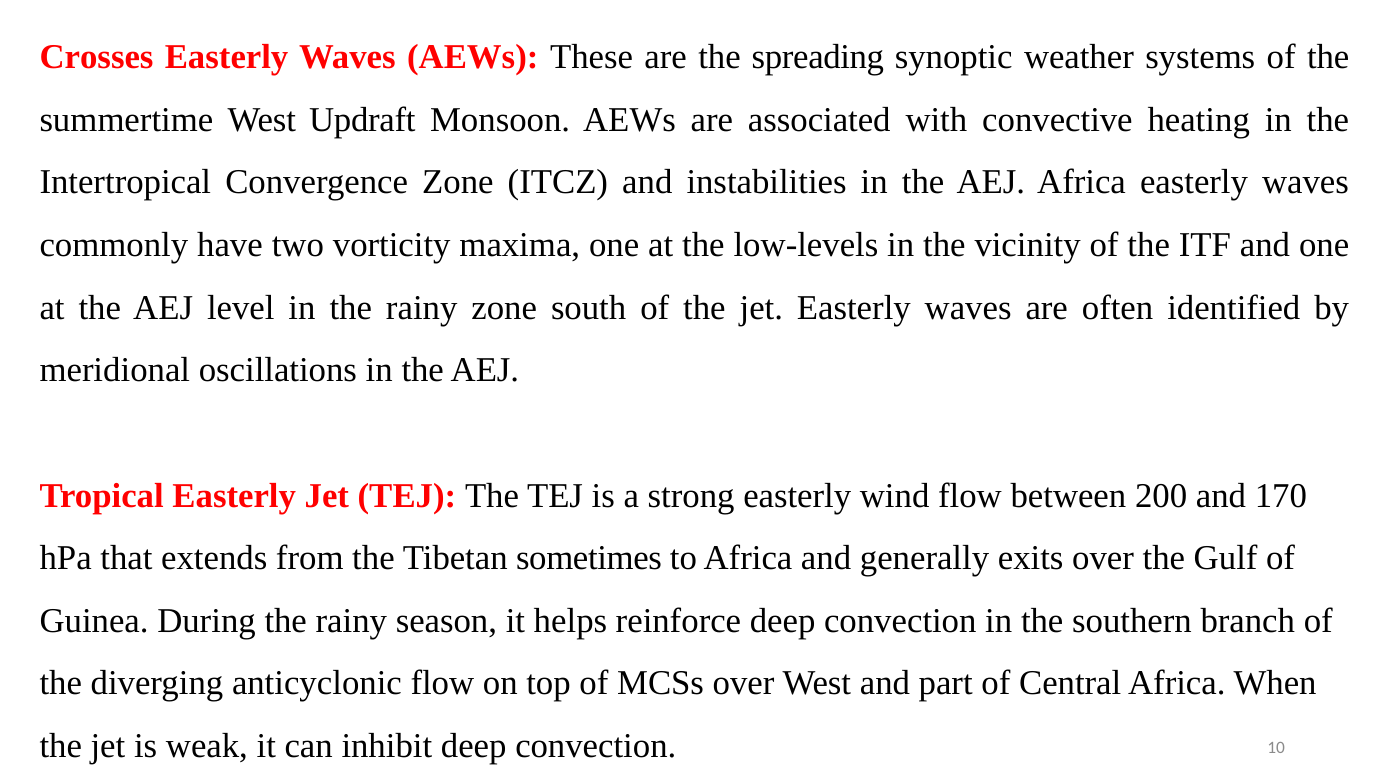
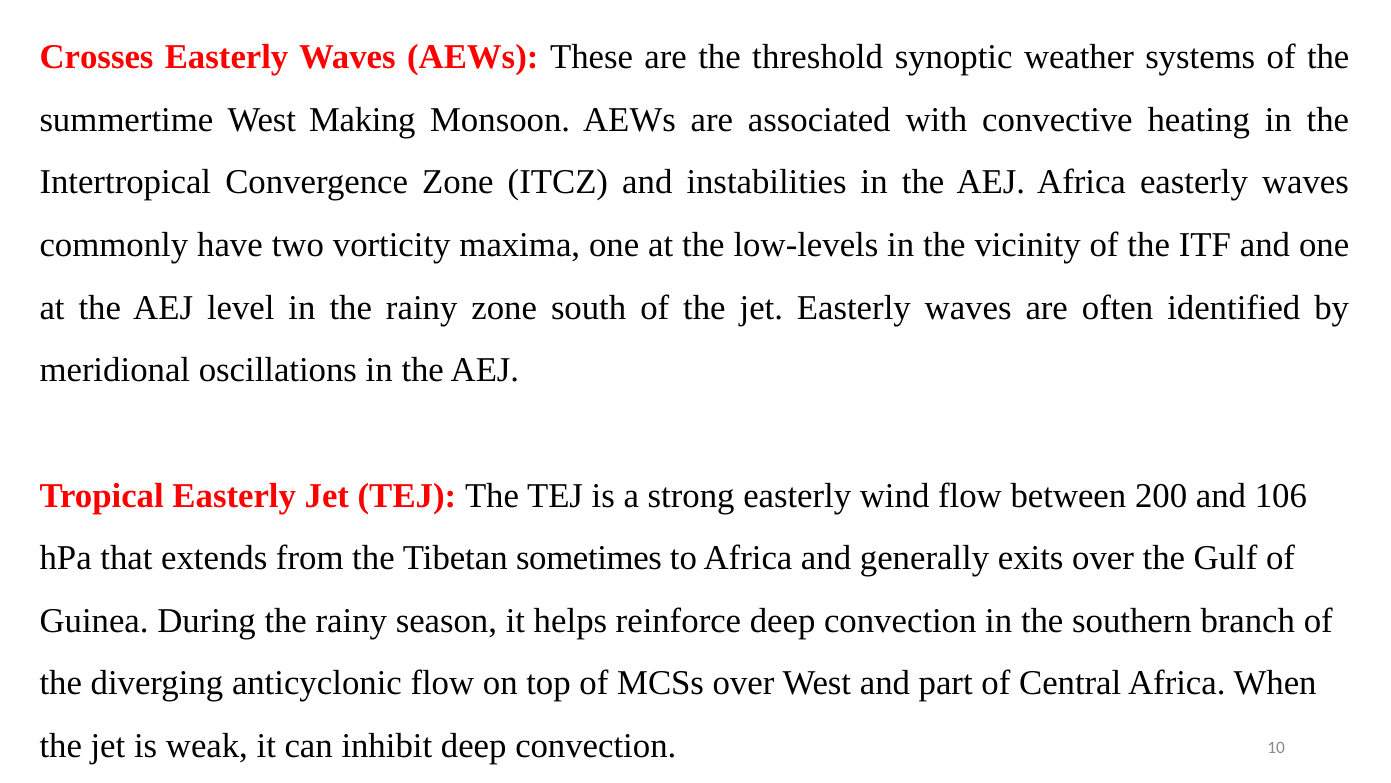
spreading: spreading -> threshold (818, 57)
Updraft: Updraft -> Making (362, 120)
170: 170 -> 106 (1281, 495)
